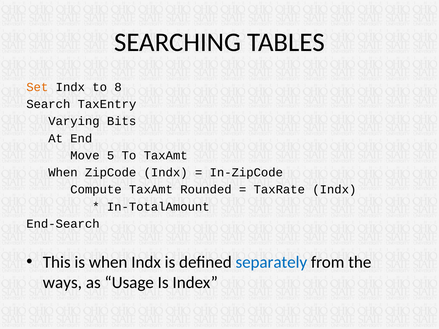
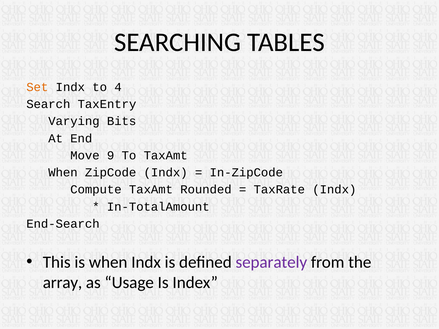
8: 8 -> 4 (118, 87)
5: 5 -> 9 (111, 156)
separately colour: blue -> purple (271, 262)
ways: ways -> array (62, 283)
